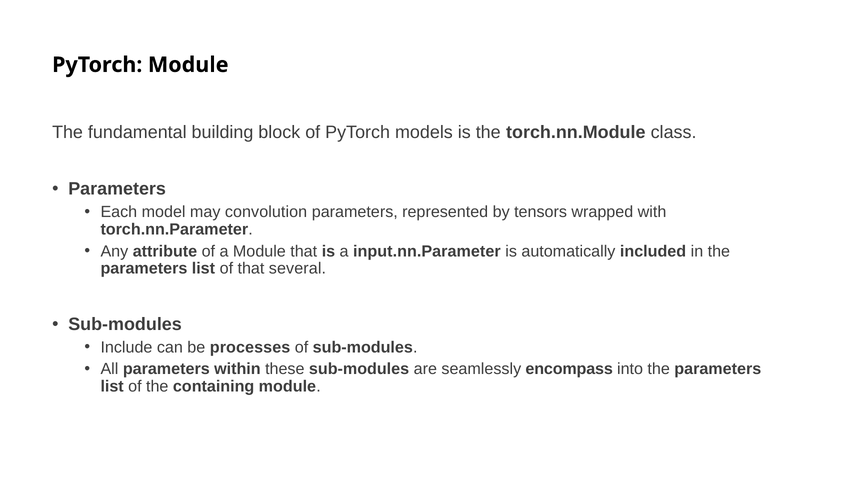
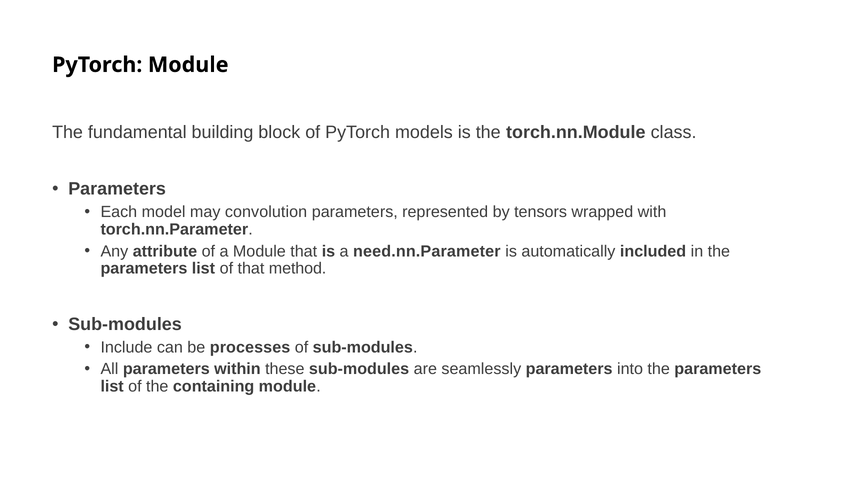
input.nn.Parameter: input.nn.Parameter -> need.nn.Parameter (427, 251)
several: several -> method (298, 269)
seamlessly encompass: encompass -> parameters (569, 369)
